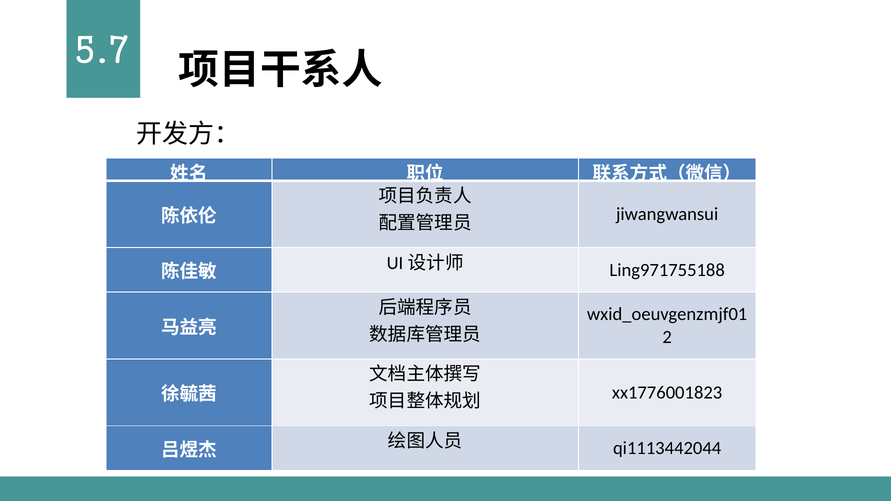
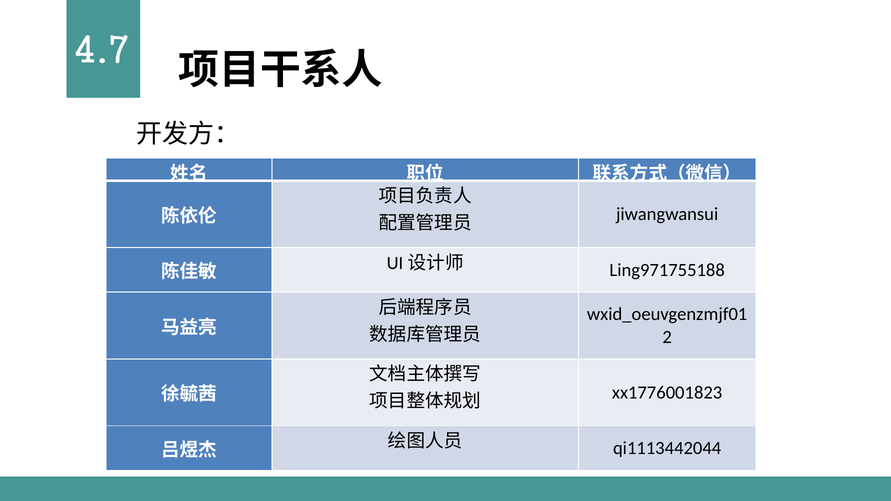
5.7: 5.7 -> 4.7 (102, 51)
